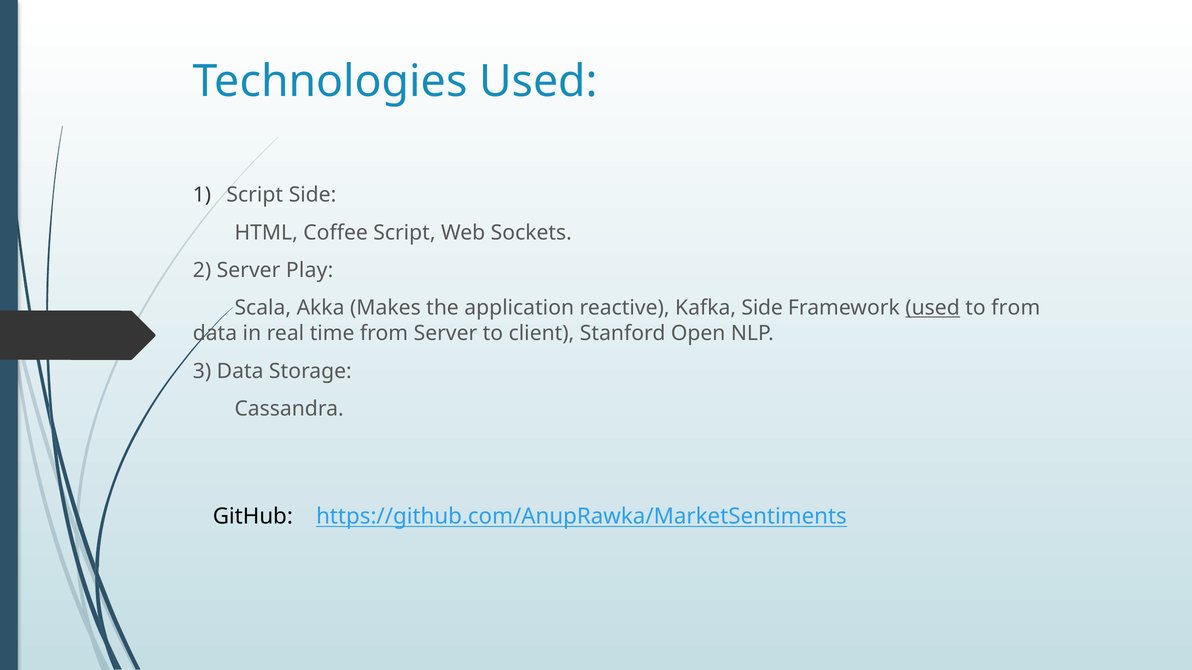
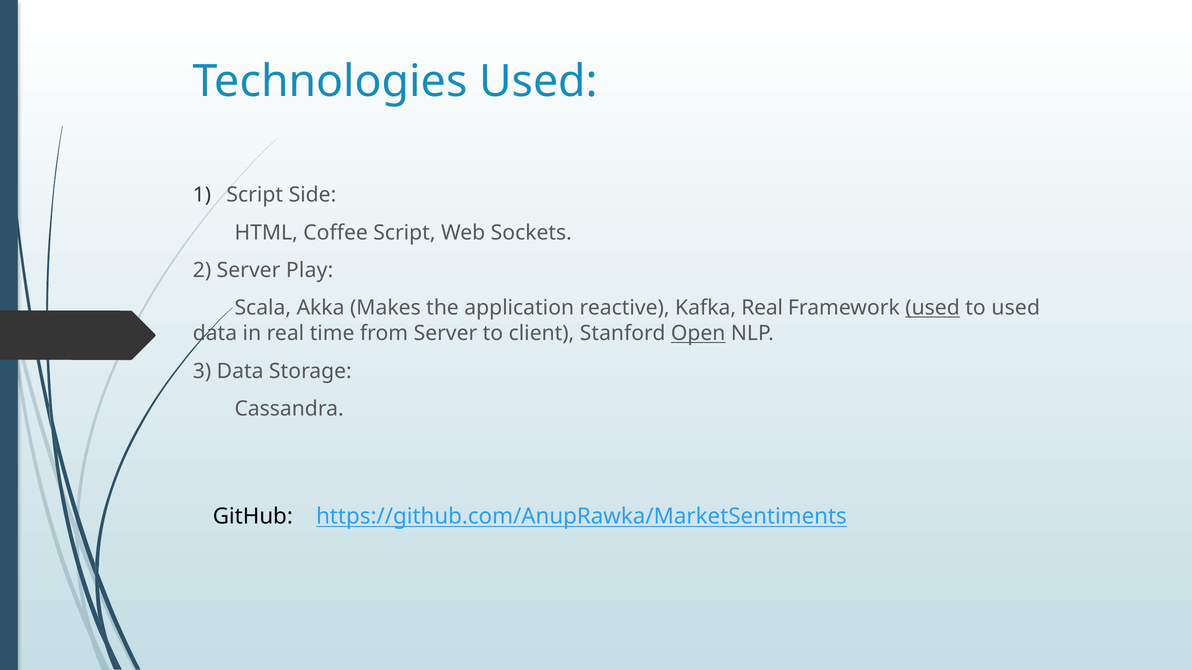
Kafka Side: Side -> Real (762, 308)
to from: from -> used (1016, 308)
Open underline: none -> present (698, 334)
